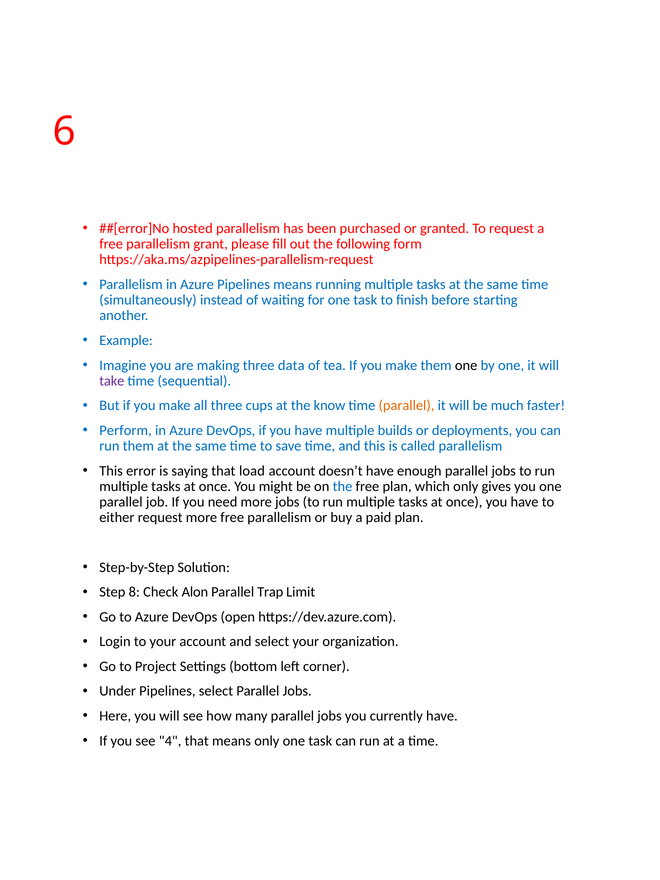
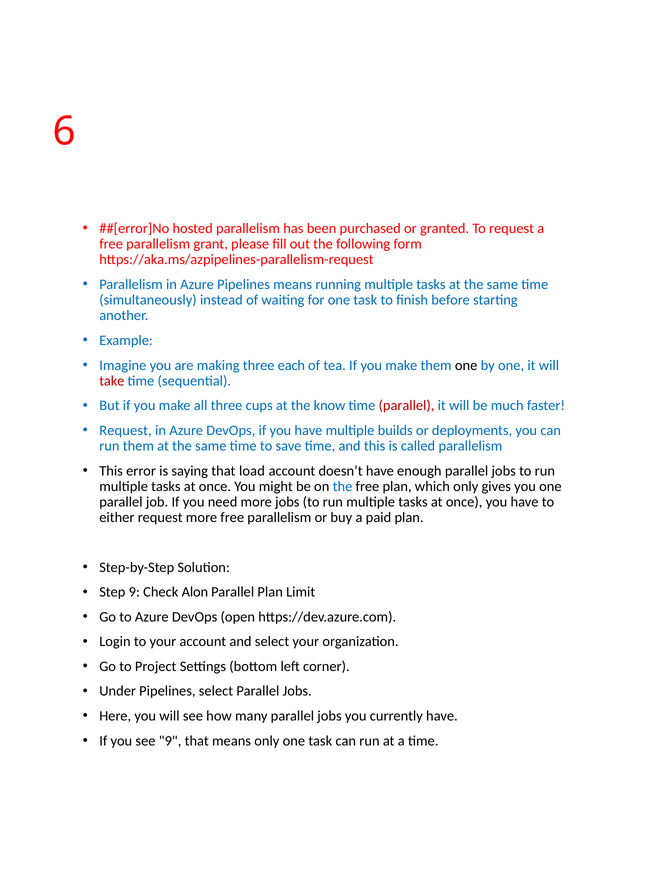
data: data -> each (291, 365)
take colour: purple -> red (112, 381)
parallel colour: orange -> red (406, 406)
Perform: Perform -> Request (126, 430)
Step 8: 8 -> 9 (134, 592)
Parallel Trap: Trap -> Plan (270, 592)
see 4: 4 -> 9 (170, 741)
